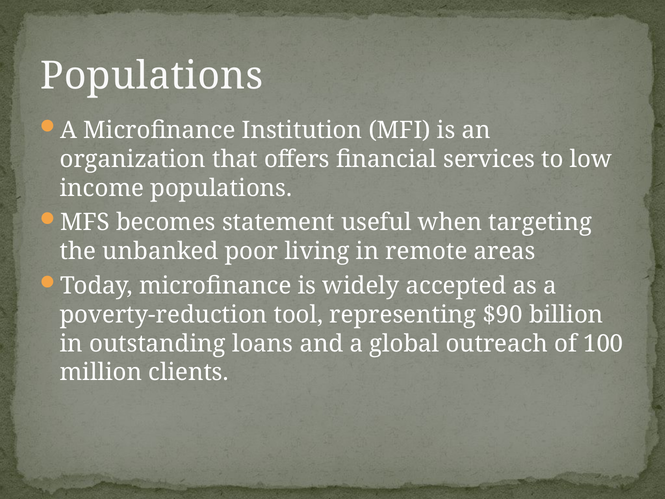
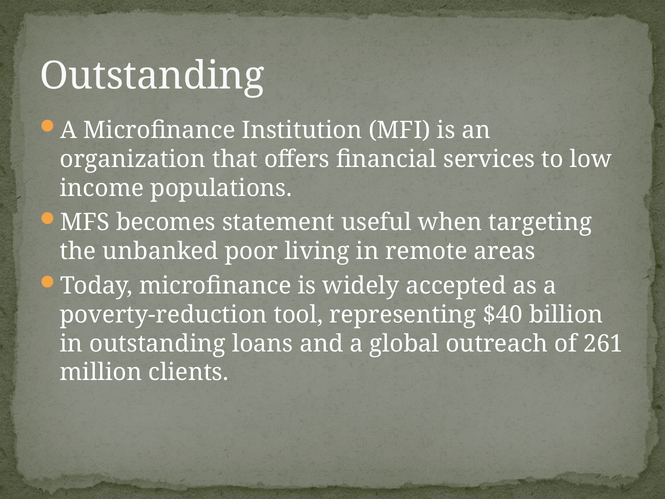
Populations: Populations -> Outstanding (152, 76)
$90: $90 -> $40 (503, 315)
100: 100 -> 261 (603, 343)
